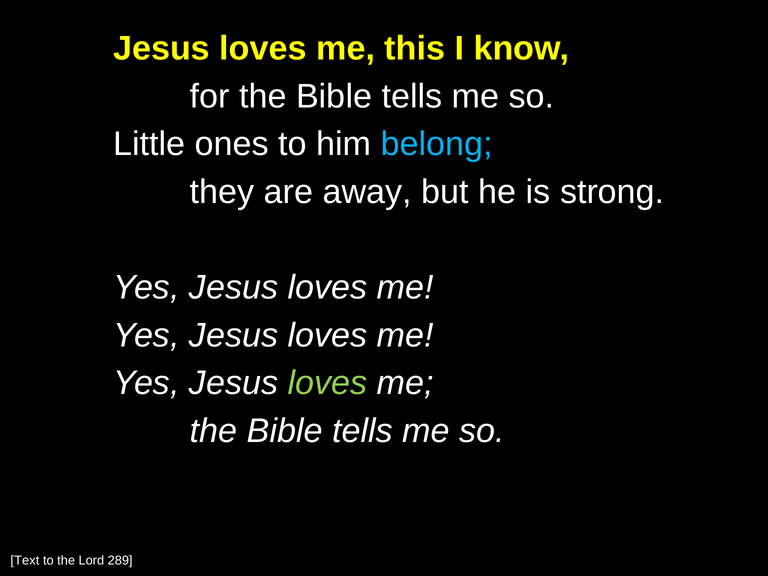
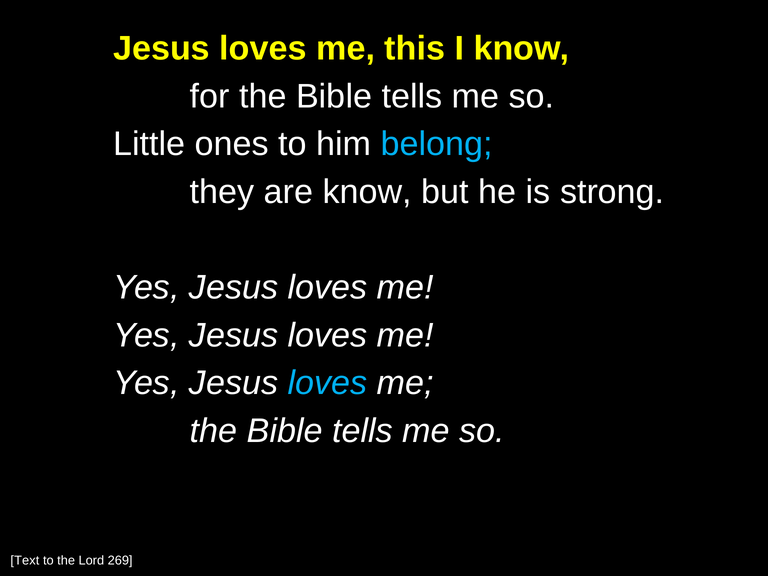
are away: away -> know (367, 192)
loves colour: light green -> light blue (328, 383)
289: 289 -> 269 (120, 560)
